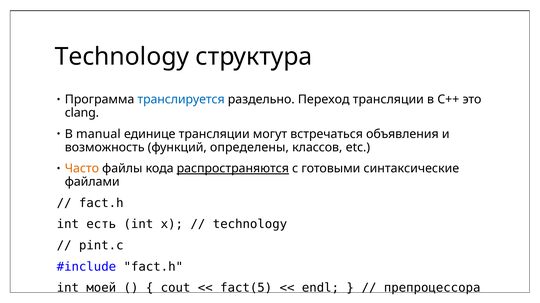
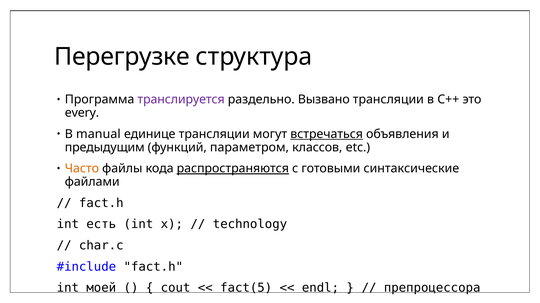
Technology: Technology -> Перегрузке (122, 57)
транслируется colour: blue -> purple (181, 100)
Переход: Переход -> Вызвано (324, 100)
clang: clang -> every (82, 113)
встречаться underline: none -> present (327, 134)
возможность: возможность -> предыдущим (105, 148)
определены: определены -> параметром (249, 148)
pint.c: pint.c -> char.c (101, 246)
